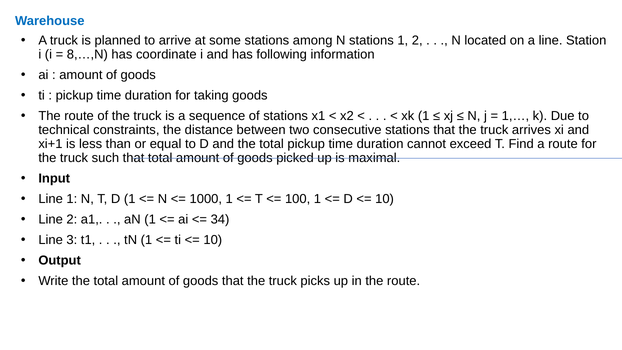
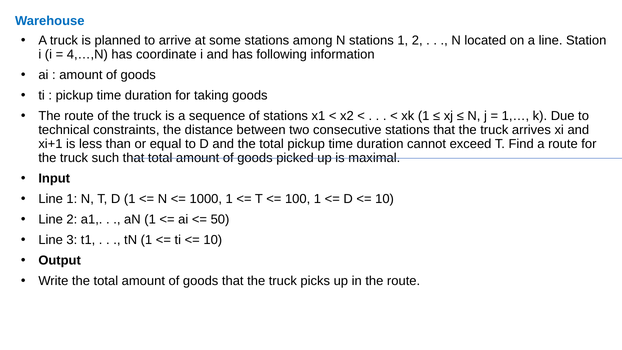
8,…,N: 8,…,N -> 4,…,N (87, 55)
34: 34 -> 50 (220, 220)
